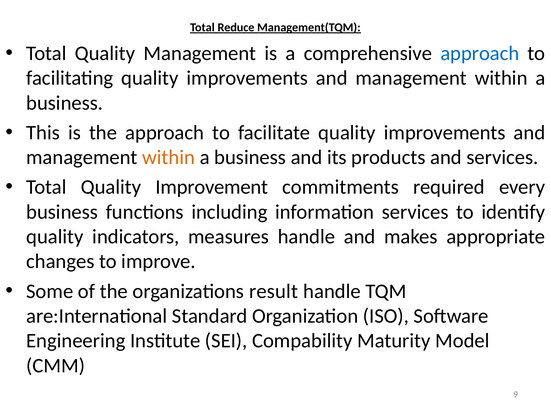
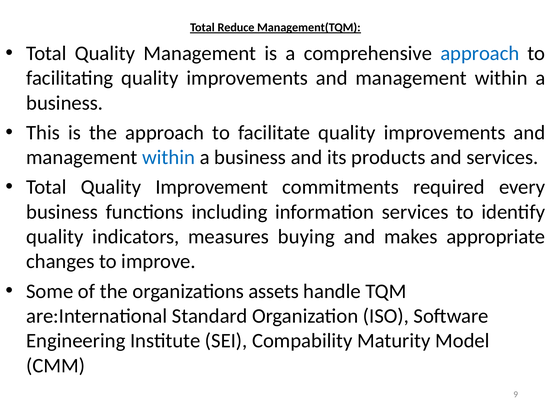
within colour: orange -> blue (169, 158)
measures handle: handle -> buying (306, 237)
result: result -> assets (274, 291)
